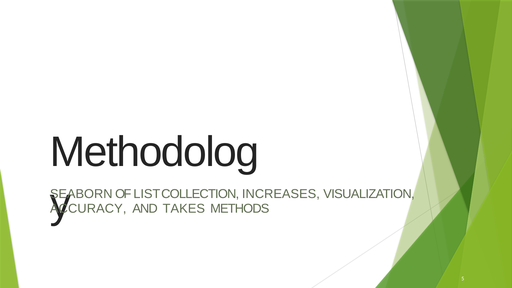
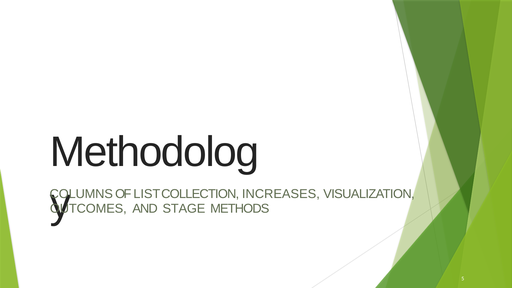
SEABORN: SEABORN -> COLUMNS (81, 194)
ACCURACY: ACCURACY -> OUTCOMES (88, 209)
TAKES: TAKES -> STAGE (184, 209)
